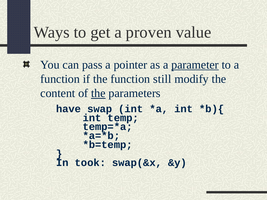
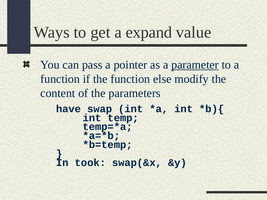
proven: proven -> expand (149, 32)
still: still -> else (162, 79)
the underline: present -> none (98, 93)
